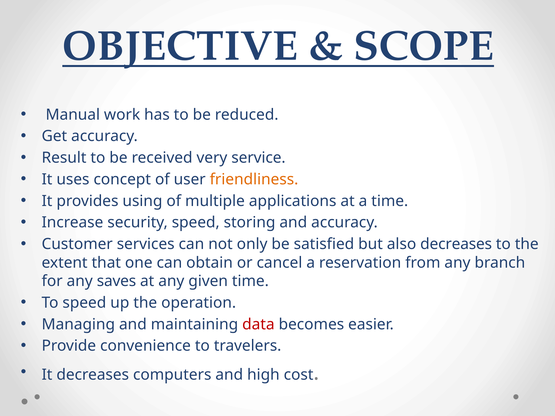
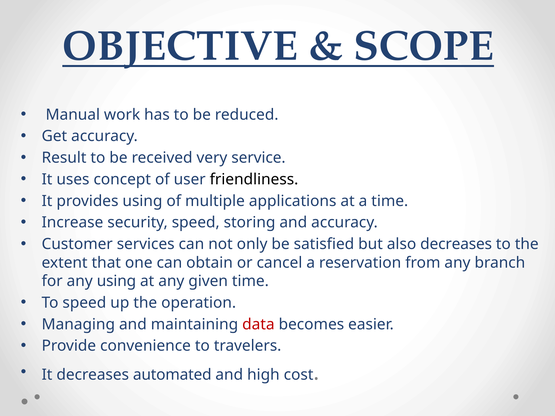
friendliness colour: orange -> black (254, 180)
any saves: saves -> using (116, 281)
computers: computers -> automated (172, 375)
